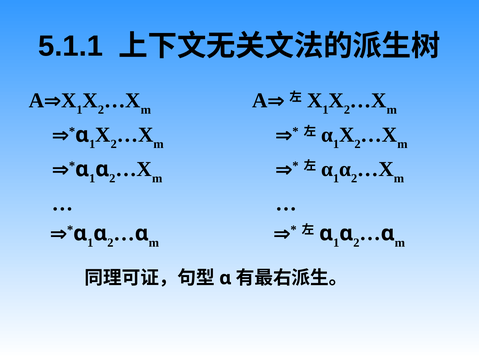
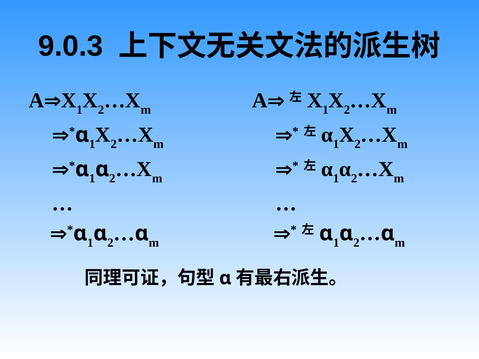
5.1.1: 5.1.1 -> 9.0.3 (71, 46)
